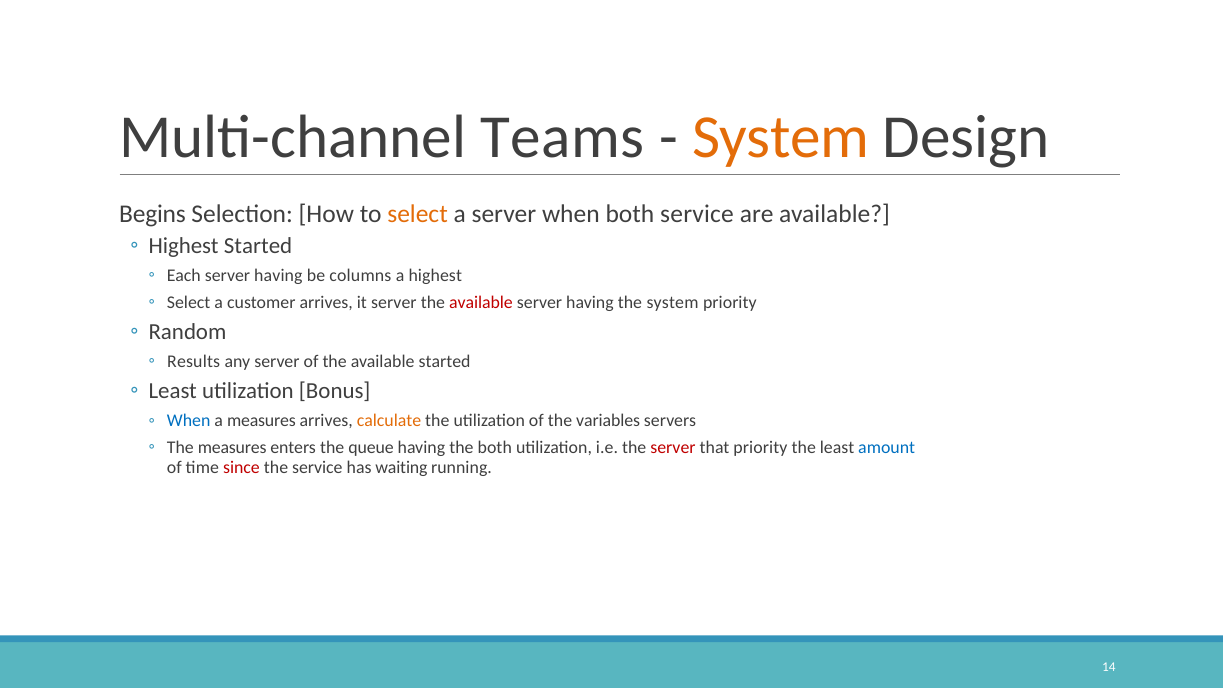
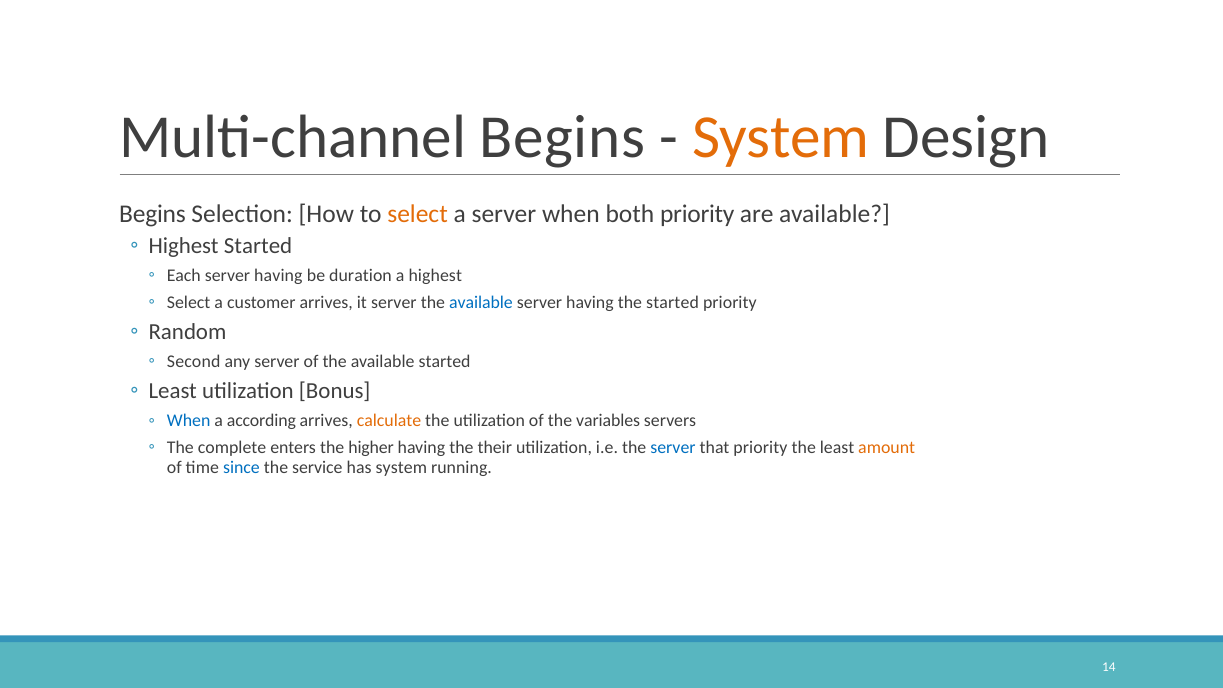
Multi-channel Teams: Teams -> Begins (563, 137)
both service: service -> priority (697, 214)
columns: columns -> duration (360, 275)
available colour: red -> blue (481, 302)
the system: system -> started (673, 302)
Results: Results -> Second (194, 362)
a measures: measures -> according (261, 421)
The measures: measures -> complete (232, 448)
queue: queue -> higher (371, 448)
the both: both -> their (495, 448)
server colour: red -> blue (673, 448)
amount colour: blue -> orange (887, 448)
since colour: red -> blue (241, 467)
has waiting: waiting -> system (401, 467)
